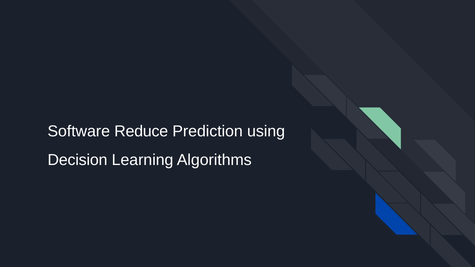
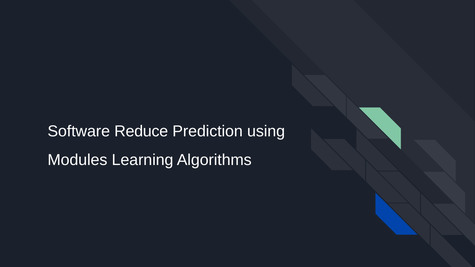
Decision: Decision -> Modules (77, 160)
